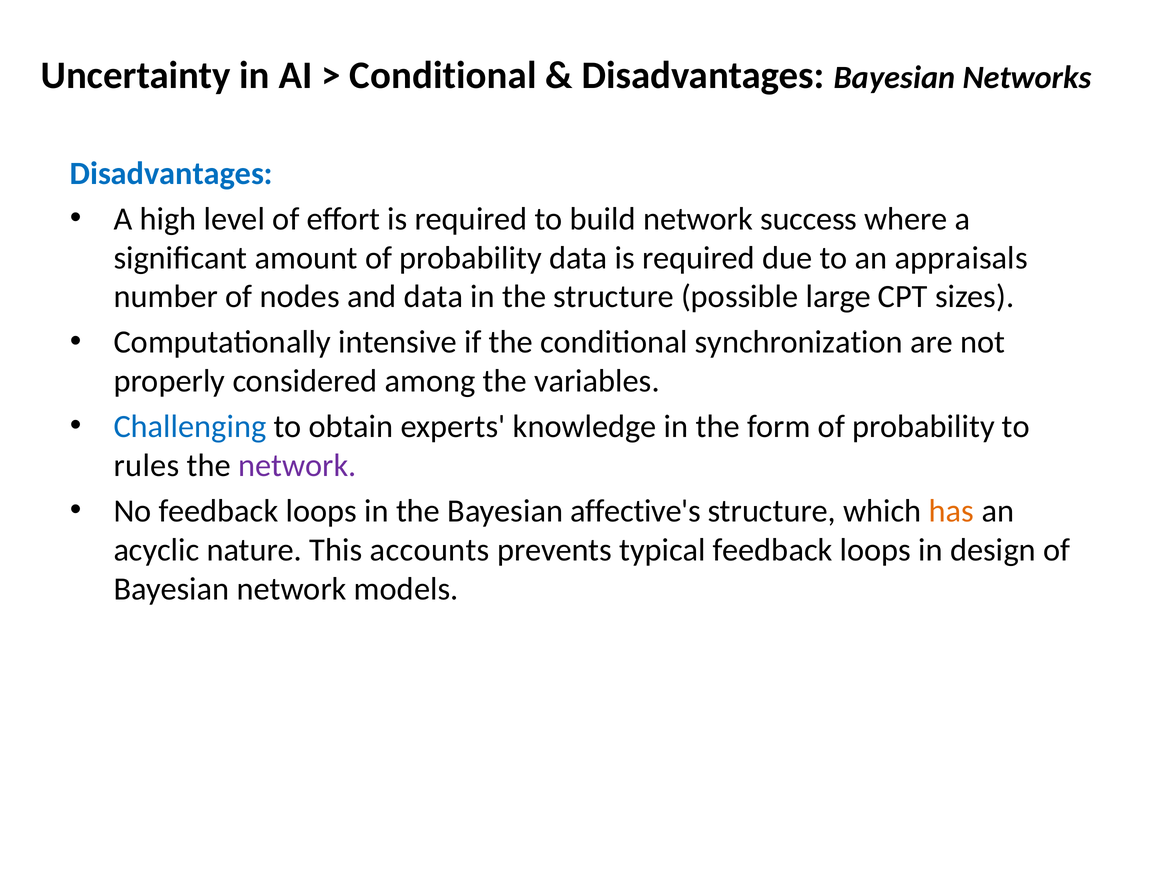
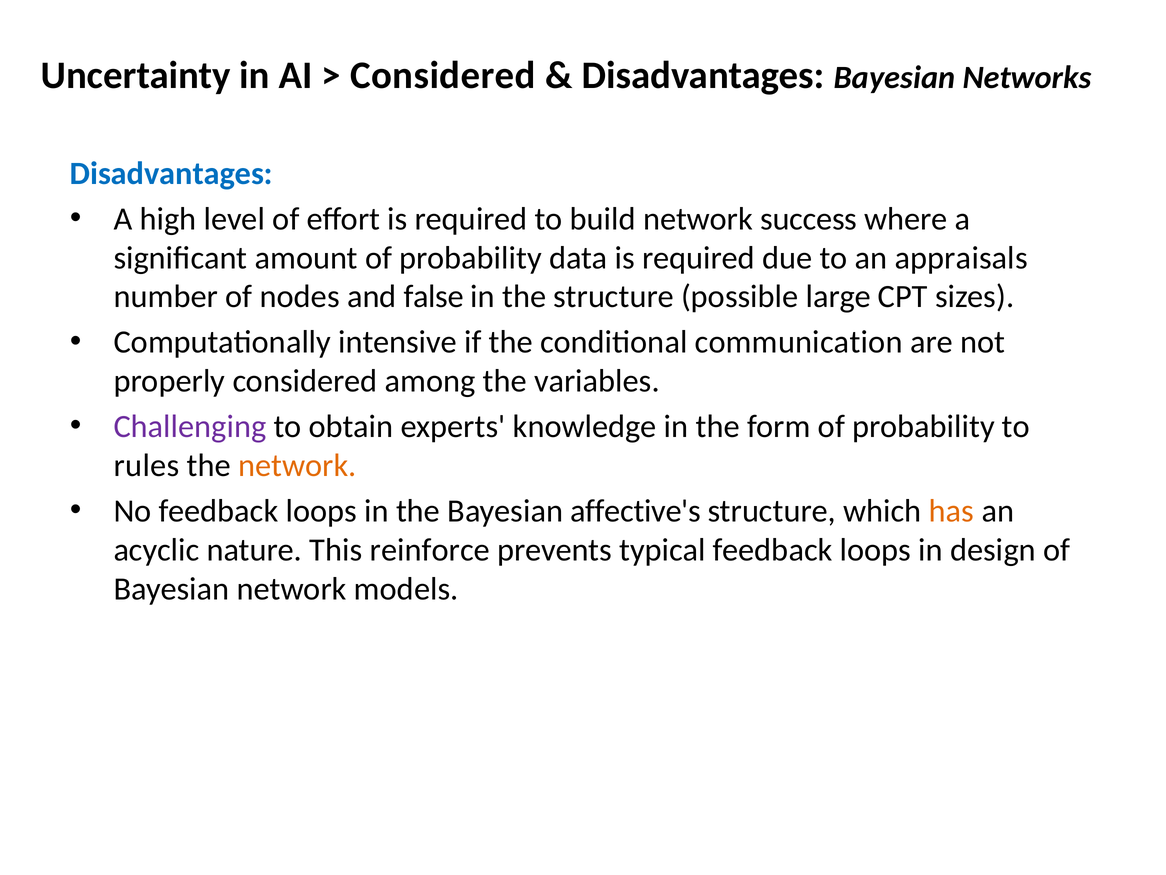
Conditional: Conditional -> Considered (443, 76)
and data: data -> false (434, 297)
synchronization: synchronization -> communication (799, 342)
Challenging colour: blue -> purple (190, 426)
network colour: purple -> orange (297, 465)
accounts: accounts -> reinforce (430, 550)
